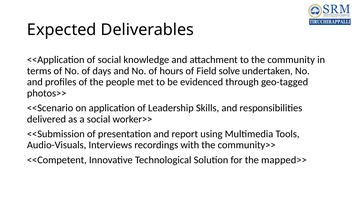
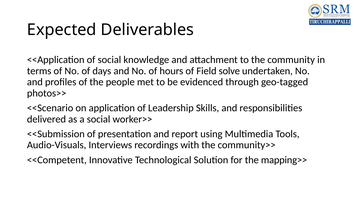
mapped>>: mapped>> -> mapping>> (284, 160)
